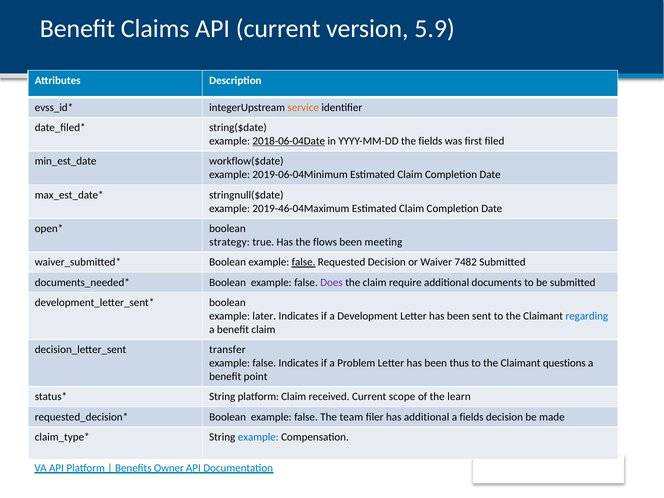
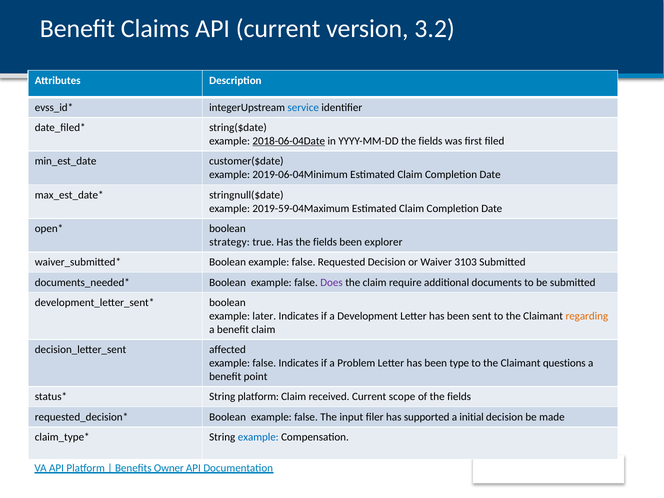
5.9: 5.9 -> 3.2 (435, 29)
service colour: orange -> blue (303, 107)
workflow($date: workflow($date -> customer($date (246, 161)
2019-46-04Maximum: 2019-46-04Maximum -> 2019-59-04Maximum (301, 208)
Has the flows: flows -> fields (325, 242)
meeting: meeting -> explorer (383, 242)
false underline: present -> none (304, 262)
7482: 7482 -> 3103 (466, 262)
regarding colour: blue -> orange (587, 316)
transfer: transfer -> affected (228, 350)
thus: thus -> type (459, 363)
of the learn: learn -> fields (459, 397)
team: team -> input (351, 417)
has additional: additional -> supported (427, 417)
a fields: fields -> initial (472, 417)
